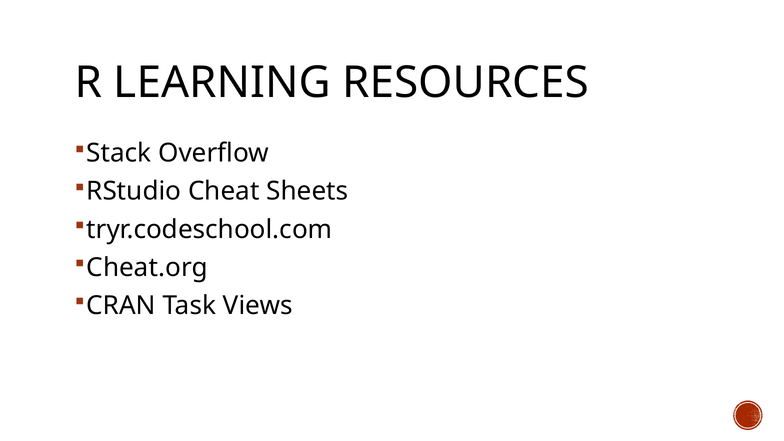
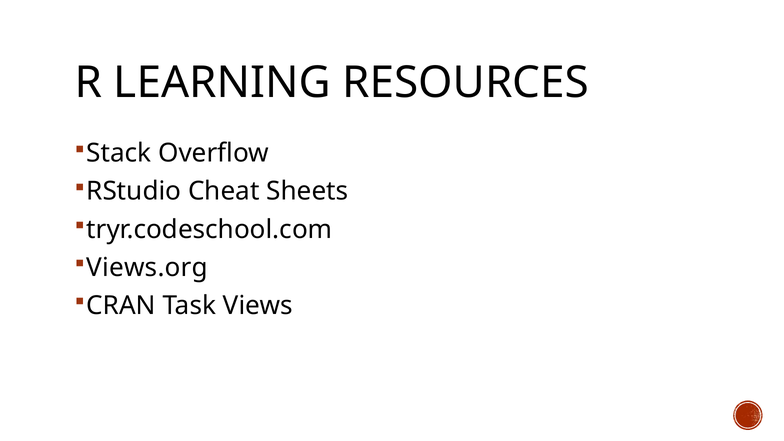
Cheat.org: Cheat.org -> Views.org (147, 267)
